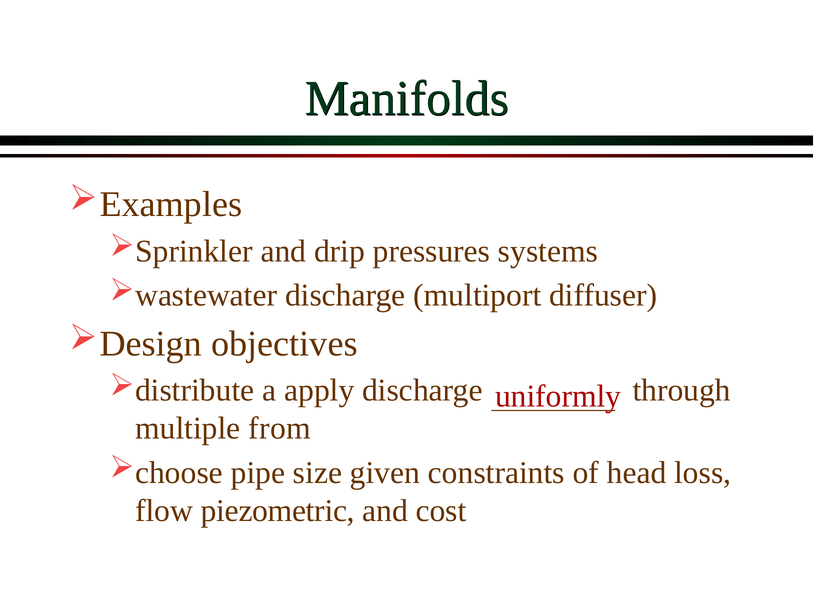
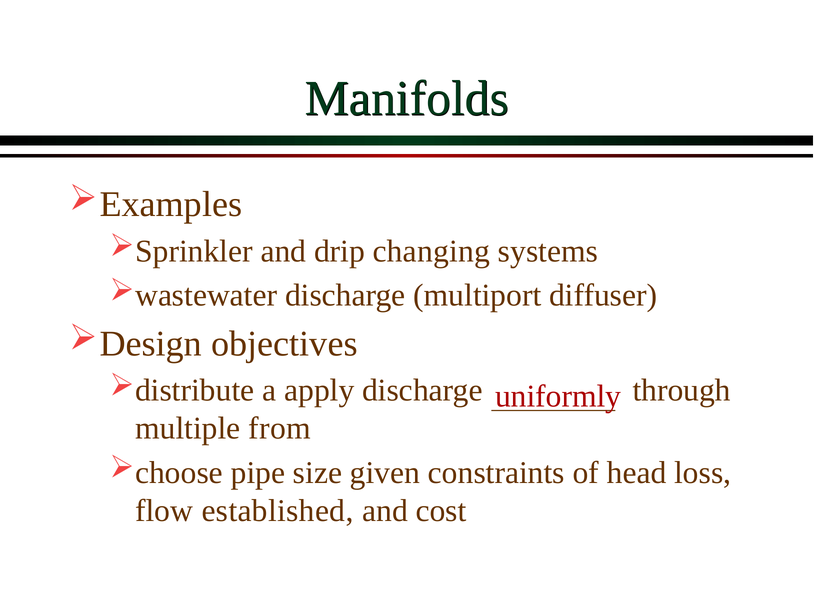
pressures: pressures -> changing (431, 251)
piezometric: piezometric -> established (277, 511)
